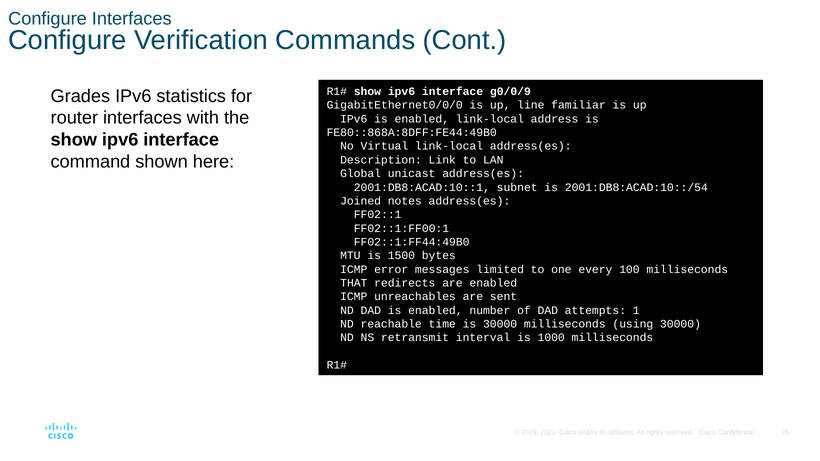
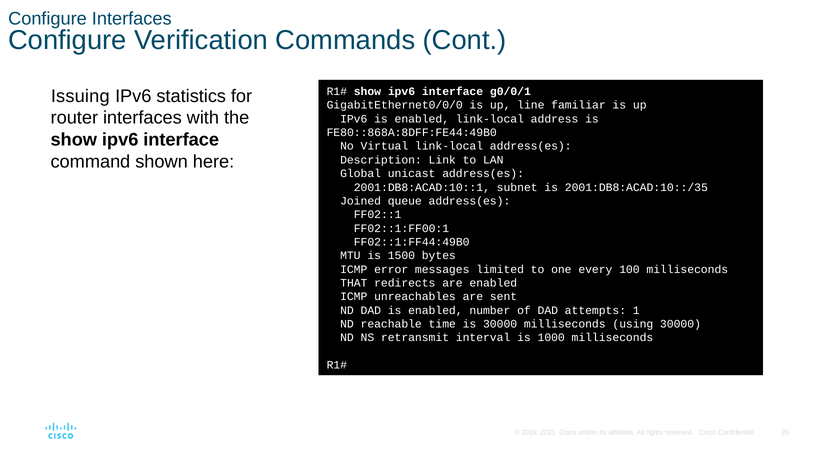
g0/0/9: g0/0/9 -> g0/0/1 (510, 92)
Grades: Grades -> Issuing (80, 96)
2001:DB8:ACAD:10::/54: 2001:DB8:ACAD:10::/54 -> 2001:DB8:ACAD:10::/35 (636, 187)
notes: notes -> queue (405, 201)
